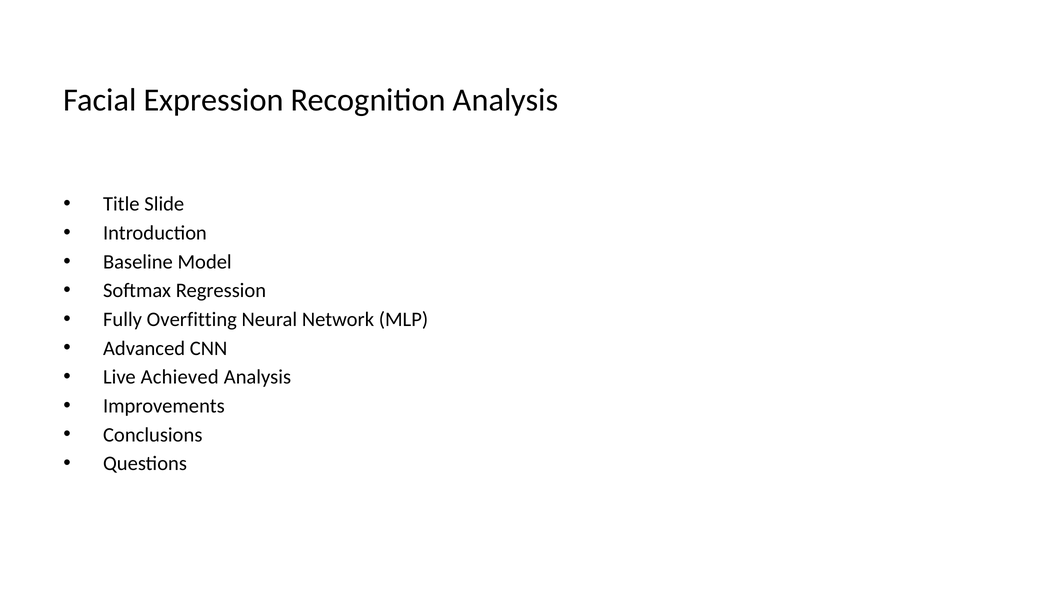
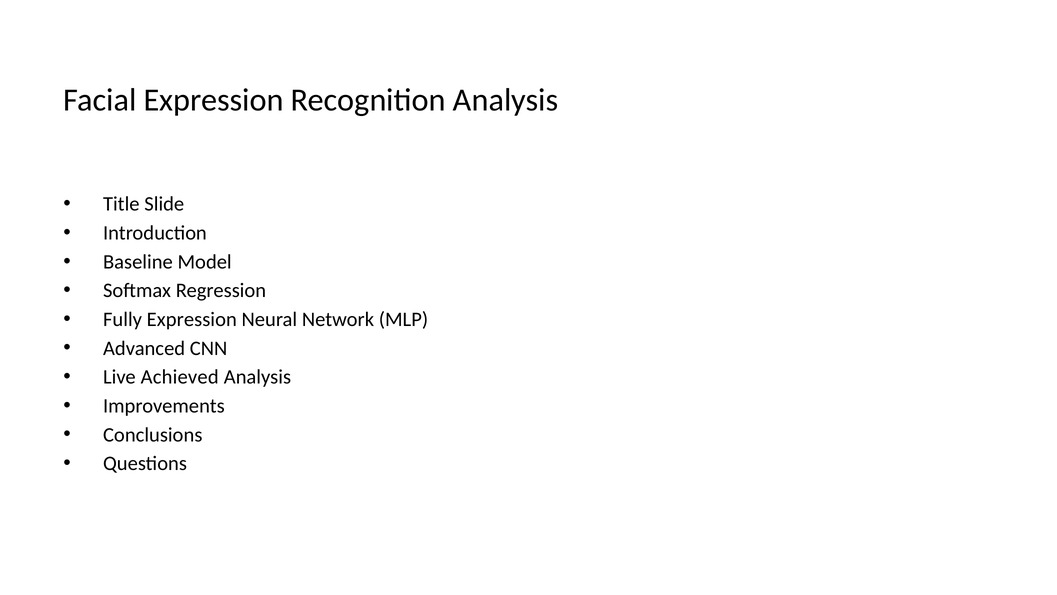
Fully Overfitting: Overfitting -> Expression (192, 319)
